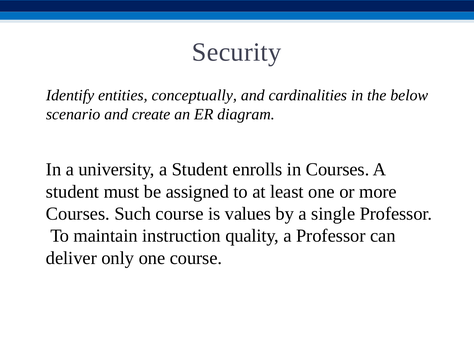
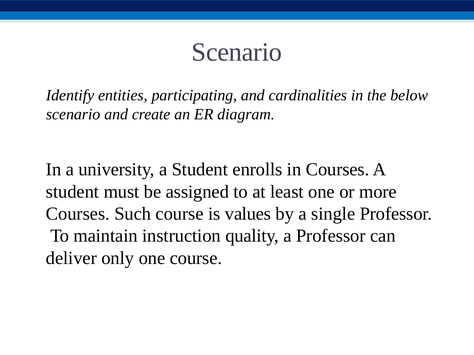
Security: Security -> Scenario (237, 52)
conceptually: conceptually -> participating (194, 95)
